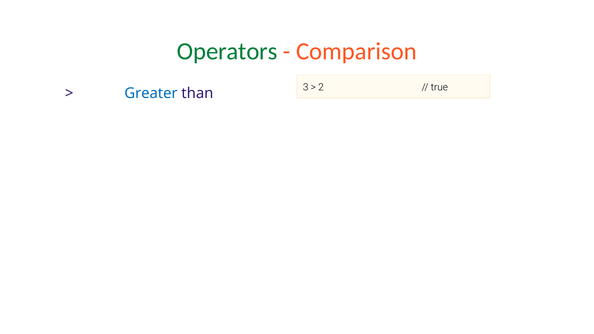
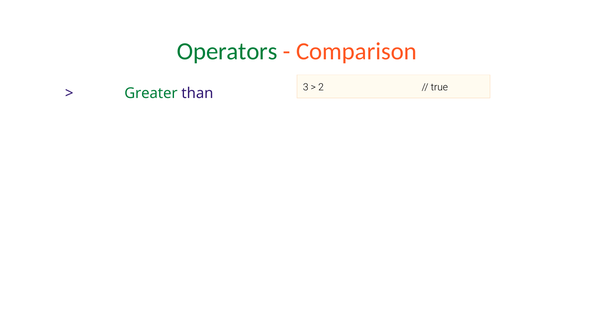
Greater colour: blue -> green (151, 93)
